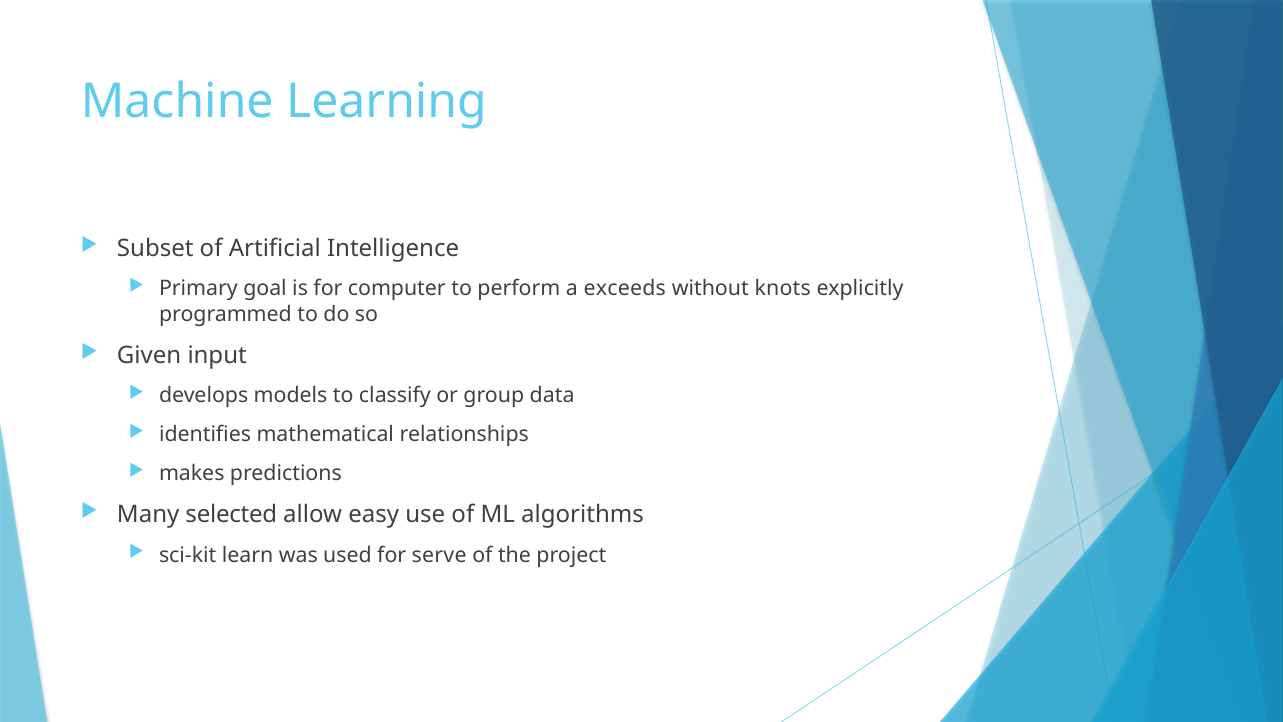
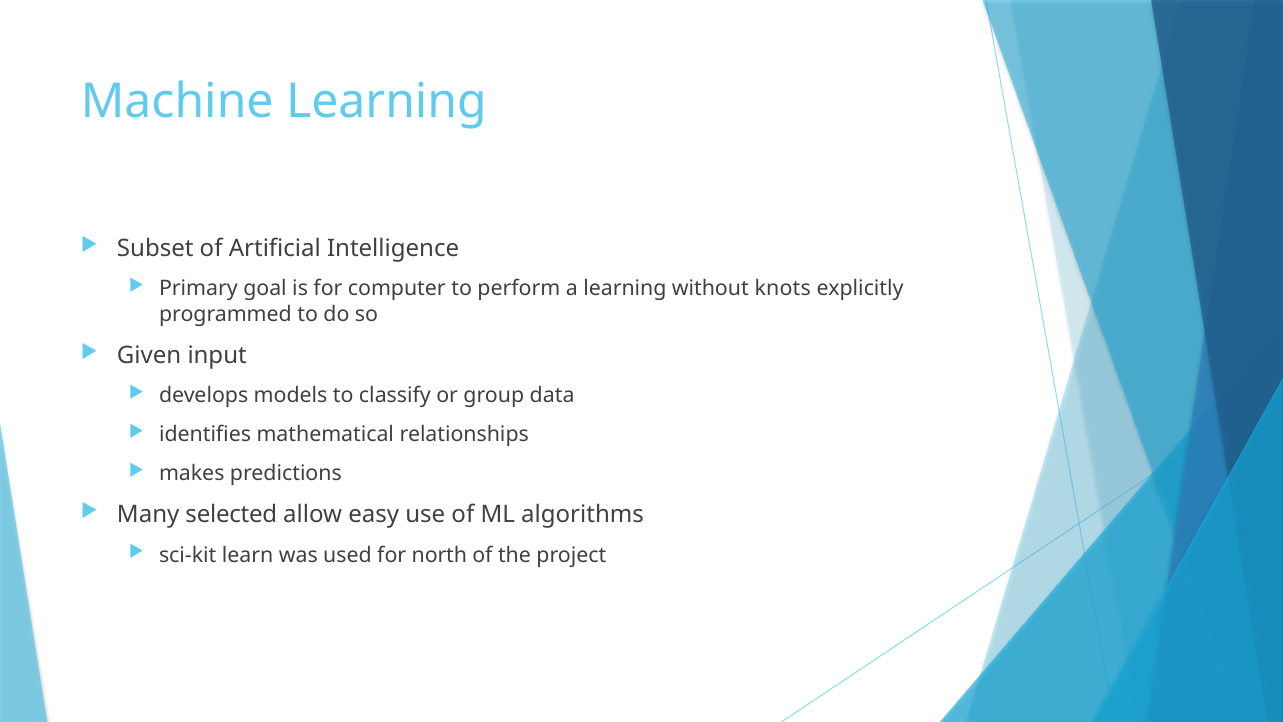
a exceeds: exceeds -> learning (625, 289)
serve: serve -> north (439, 555)
